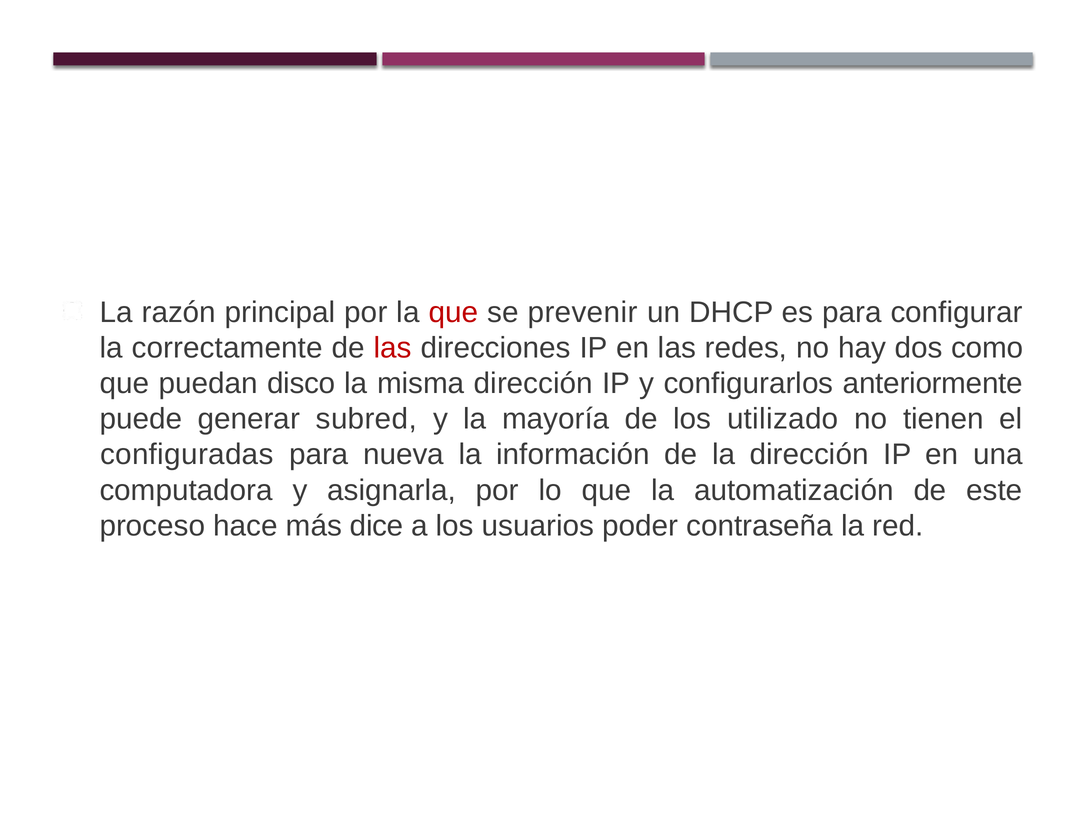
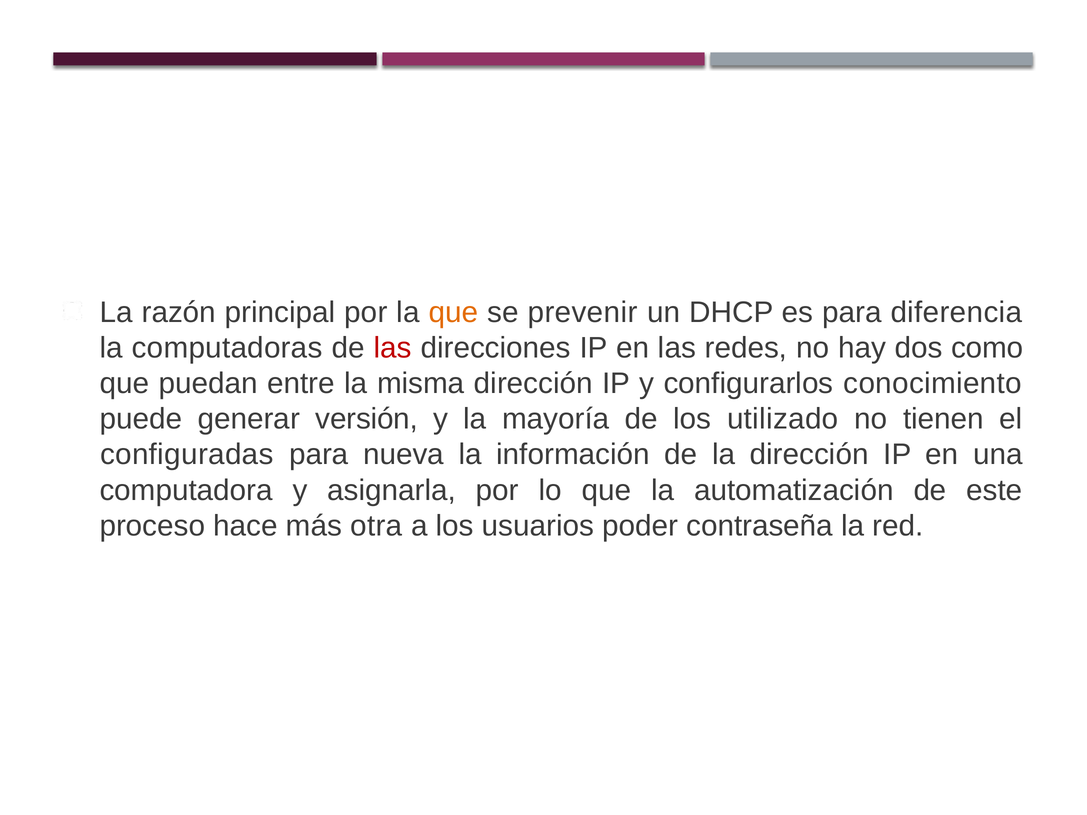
que colour: red -> orange (453, 312)
configurar: configurar -> diferencia (956, 312)
correctamente: correctamente -> computadoras (227, 348)
disco: disco -> entre (301, 384)
anteriormente: anteriormente -> conocimiento (933, 384)
subred: subred -> versión (367, 419)
dice: dice -> otra (376, 526)
